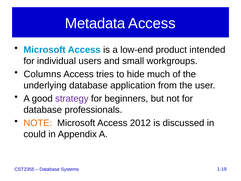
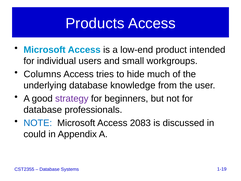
Metadata: Metadata -> Products (95, 23)
application: application -> knowledge (133, 85)
NOTE colour: orange -> blue (38, 123)
2012: 2012 -> 2083 (140, 123)
